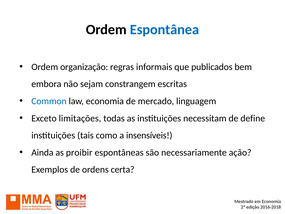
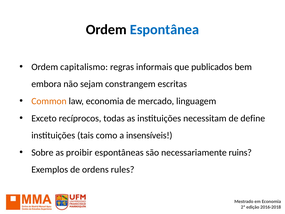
organização: organização -> capitalismo (84, 67)
Common colour: blue -> orange (49, 101)
limitações: limitações -> recíprocos (80, 118)
Ainda: Ainda -> Sobre (42, 152)
ação: ação -> ruins (240, 152)
certa: certa -> rules (123, 169)
